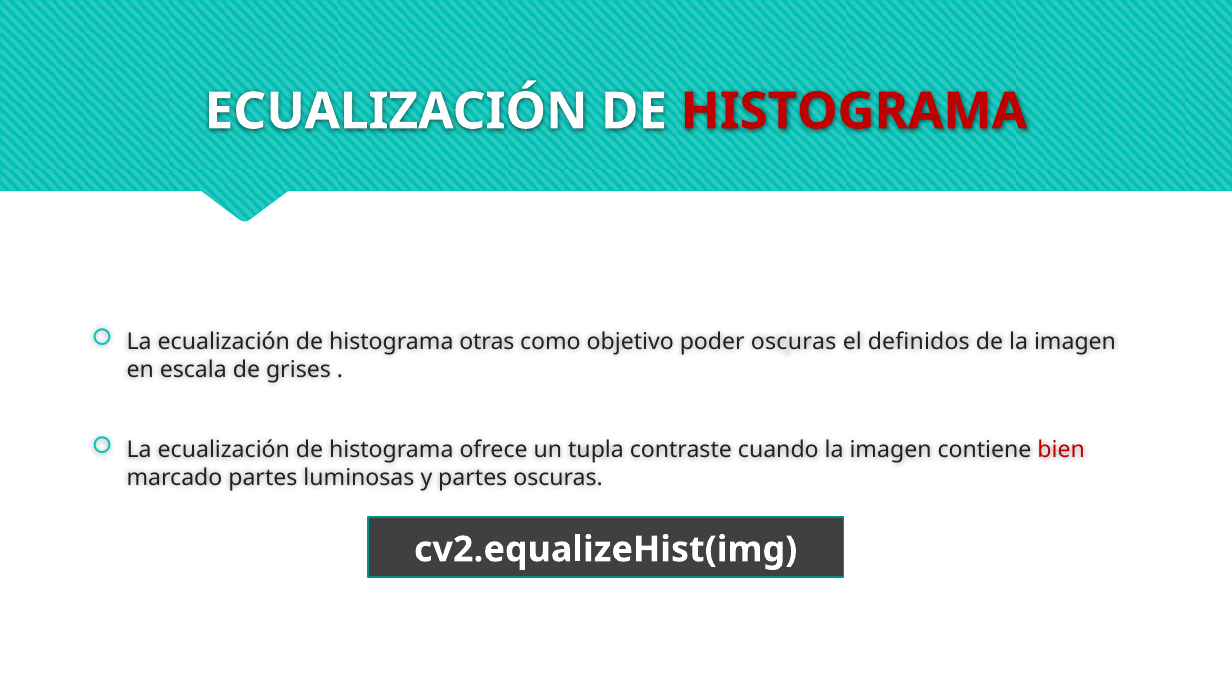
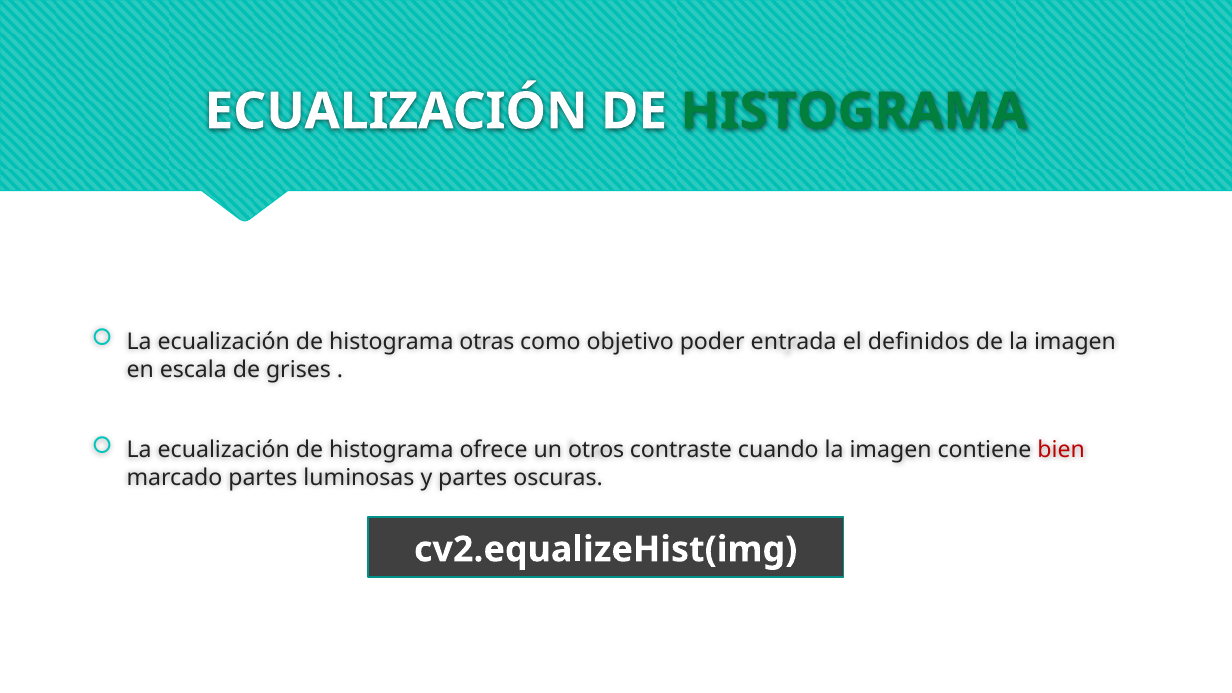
HISTOGRAMA colour: red -> green (854, 111)
poder oscuras: oscuras -> entrada (794, 342)
tupla: tupla -> otros (596, 450)
